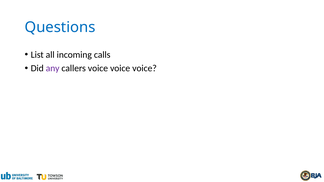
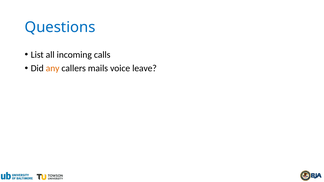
any colour: purple -> orange (53, 68)
callers voice: voice -> mails (98, 68)
voice: voice -> leave (144, 68)
